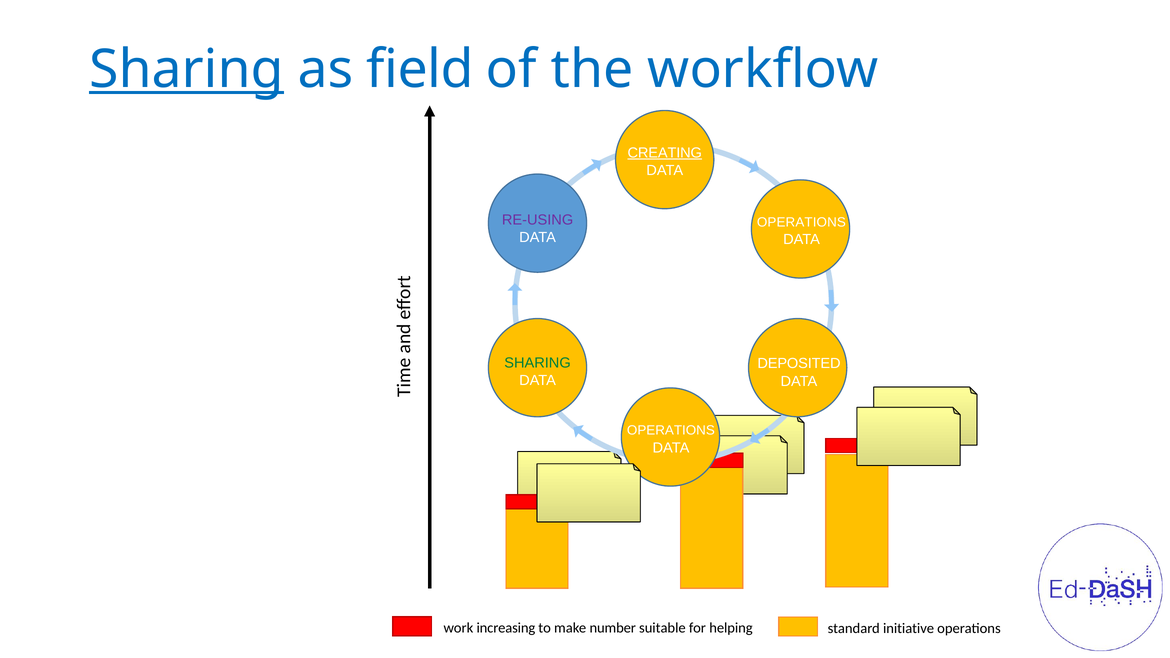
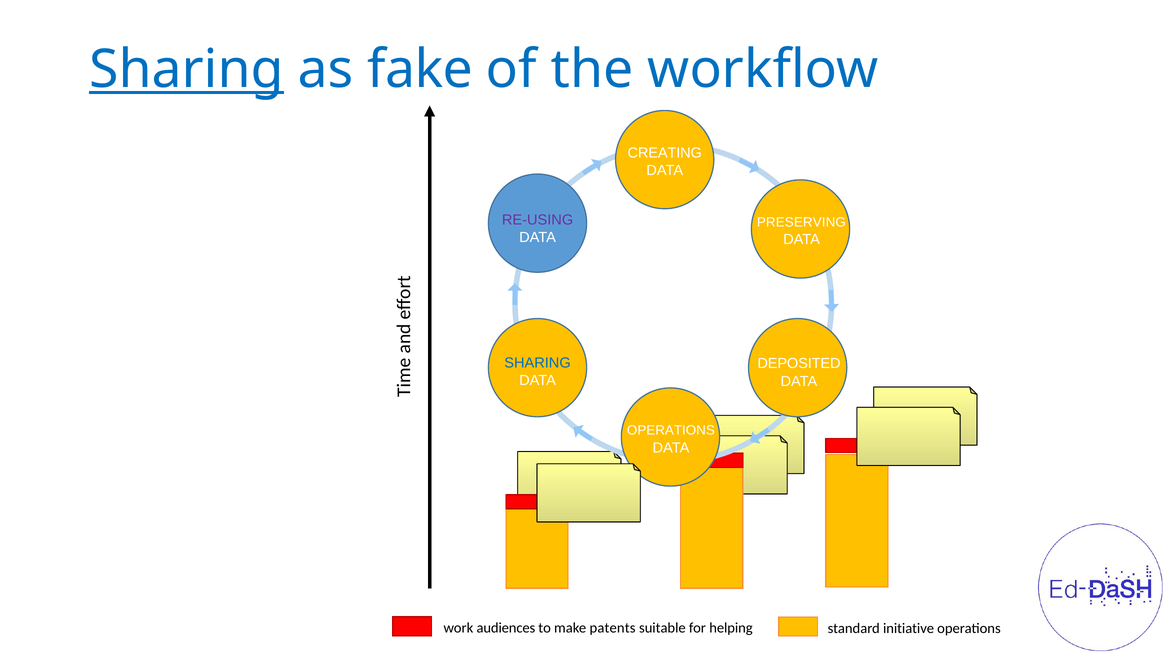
field: field -> fake (420, 69)
CREATING underline: present -> none (665, 153)
OPERATIONS: OPERATIONS -> PRESERVING (801, 223)
SHARING colour: green -> blue (538, 363)
increasing: increasing -> audiences (506, 628)
number: number -> patents (613, 628)
